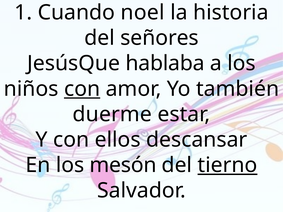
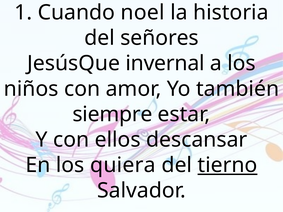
hablaba: hablaba -> invernal (165, 63)
con underline: present -> none (82, 89)
duerme: duerme -> siempre (112, 114)
mesón: mesón -> quiera (123, 165)
